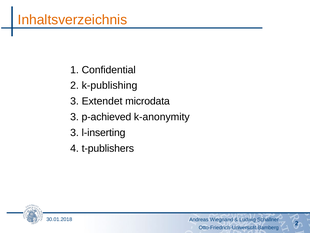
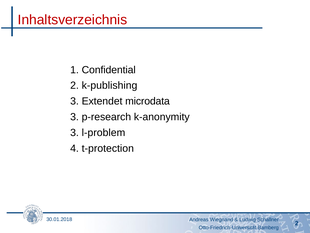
Inhaltsverzeichnis colour: orange -> red (72, 20)
p-achieved: p-achieved -> p-research (106, 117)
l-inserting: l-inserting -> l-problem (103, 132)
t-publishers: t-publishers -> t-protection (108, 148)
